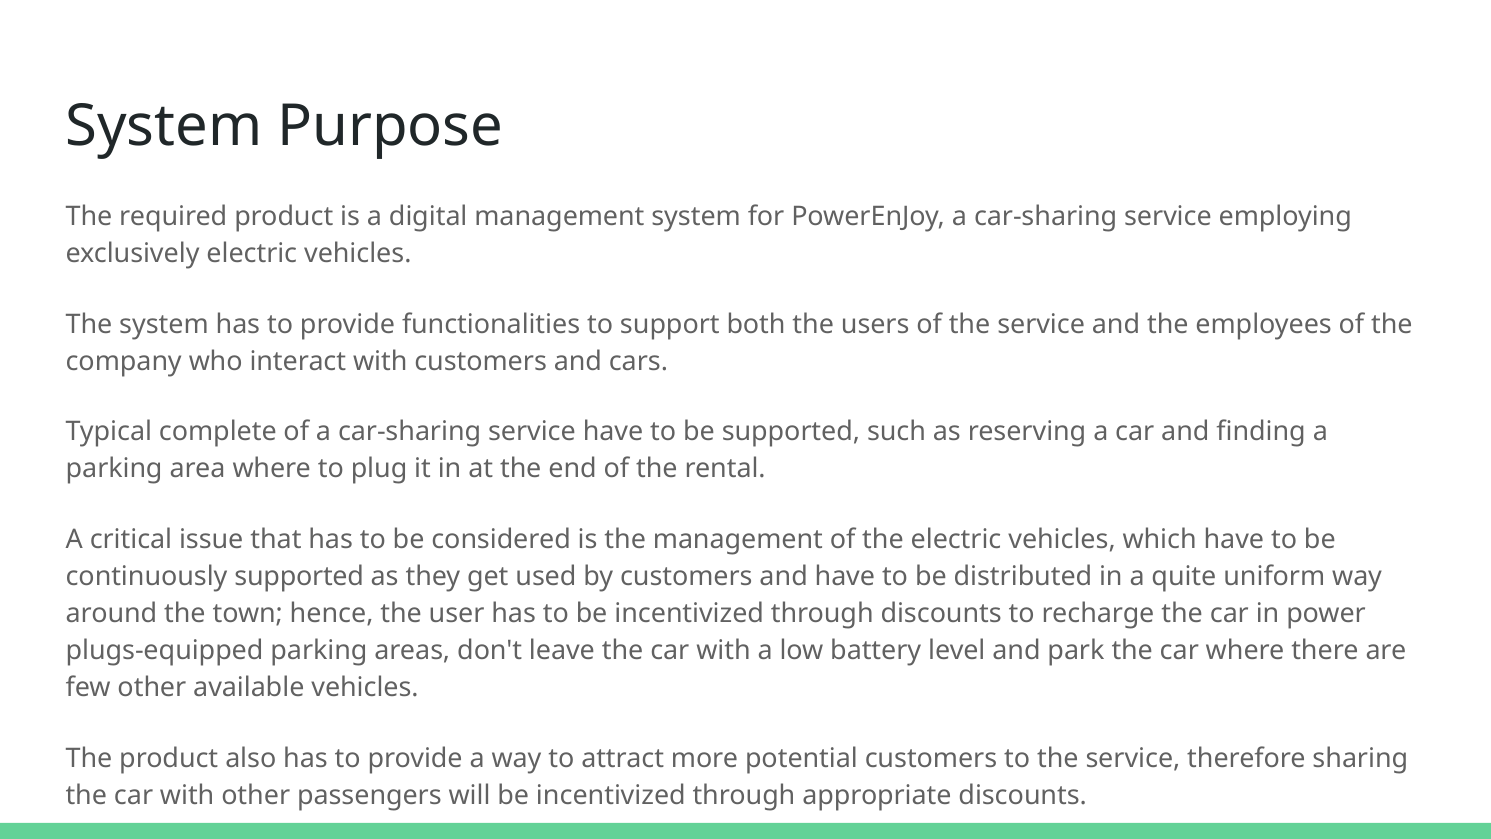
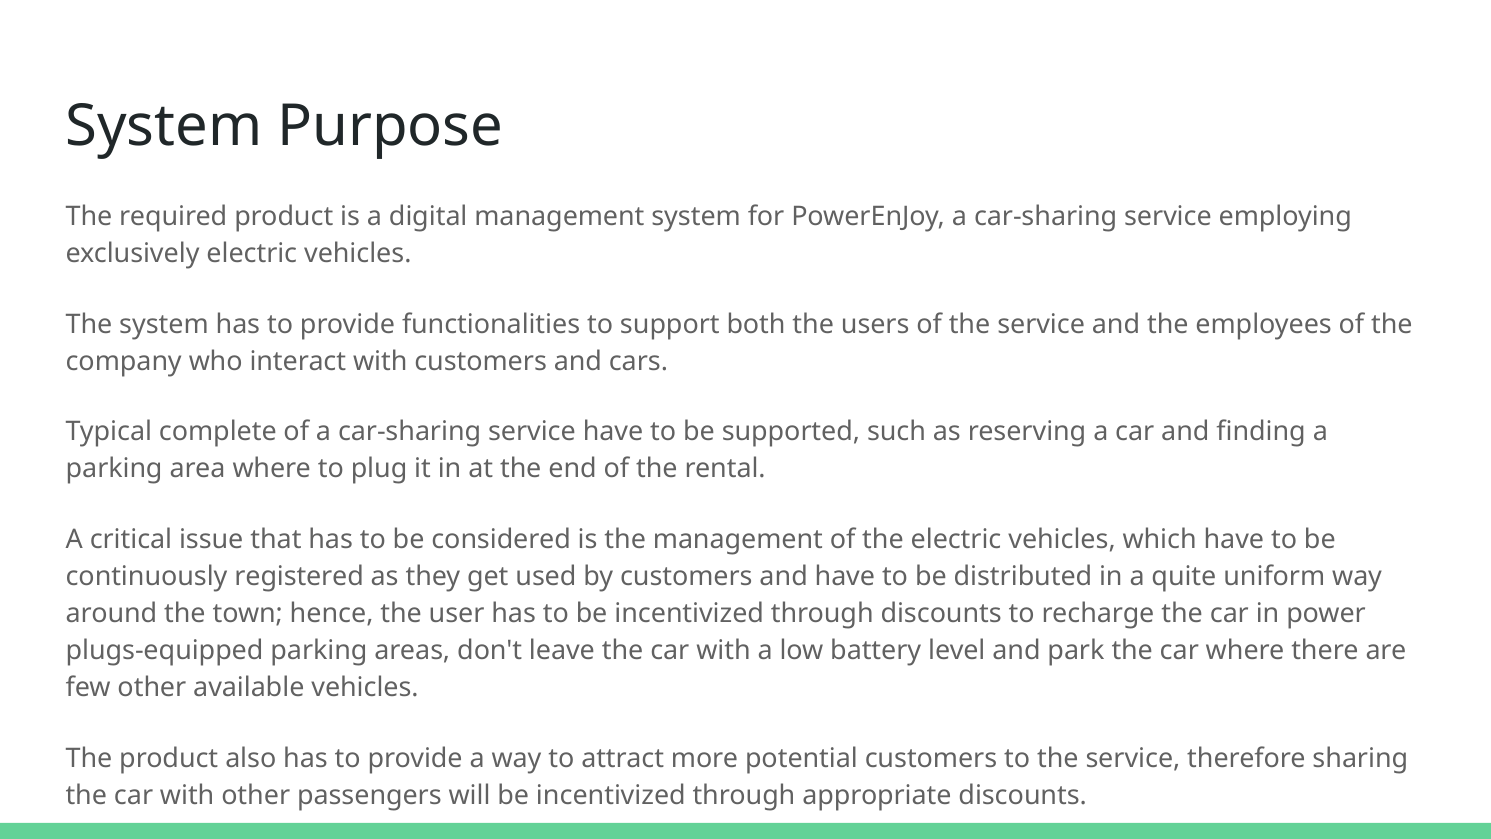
continuously supported: supported -> registered (299, 576)
